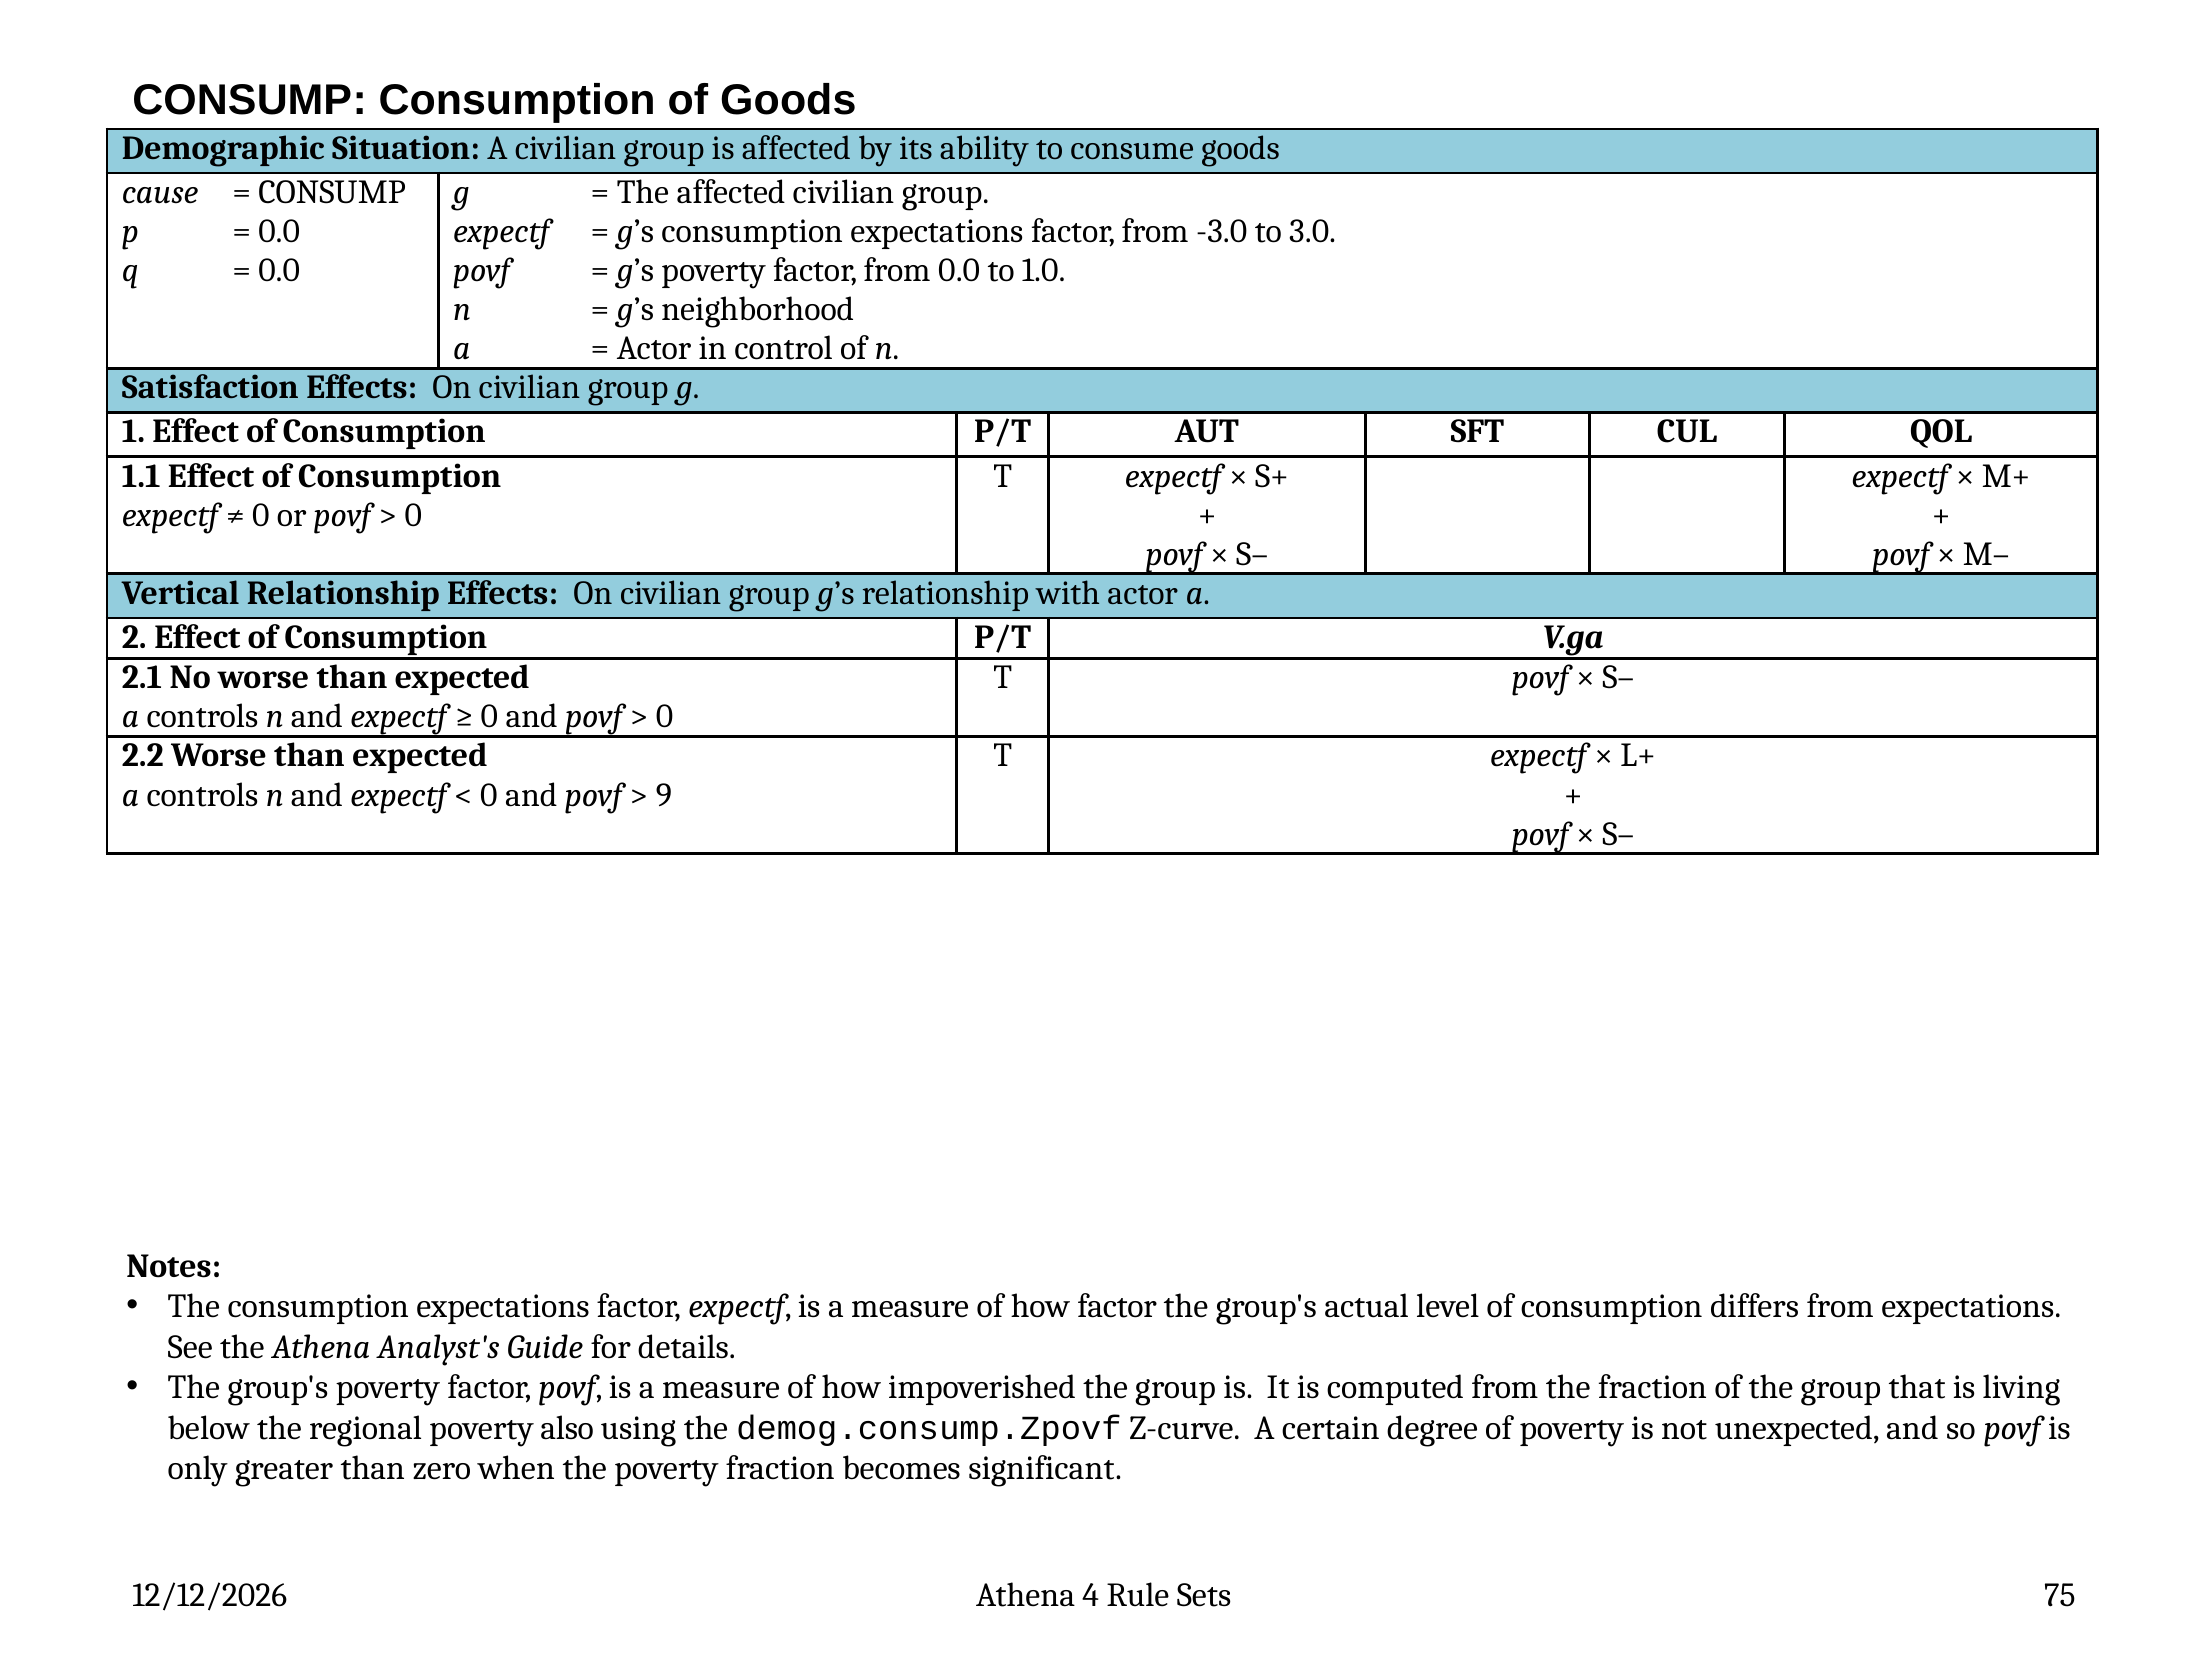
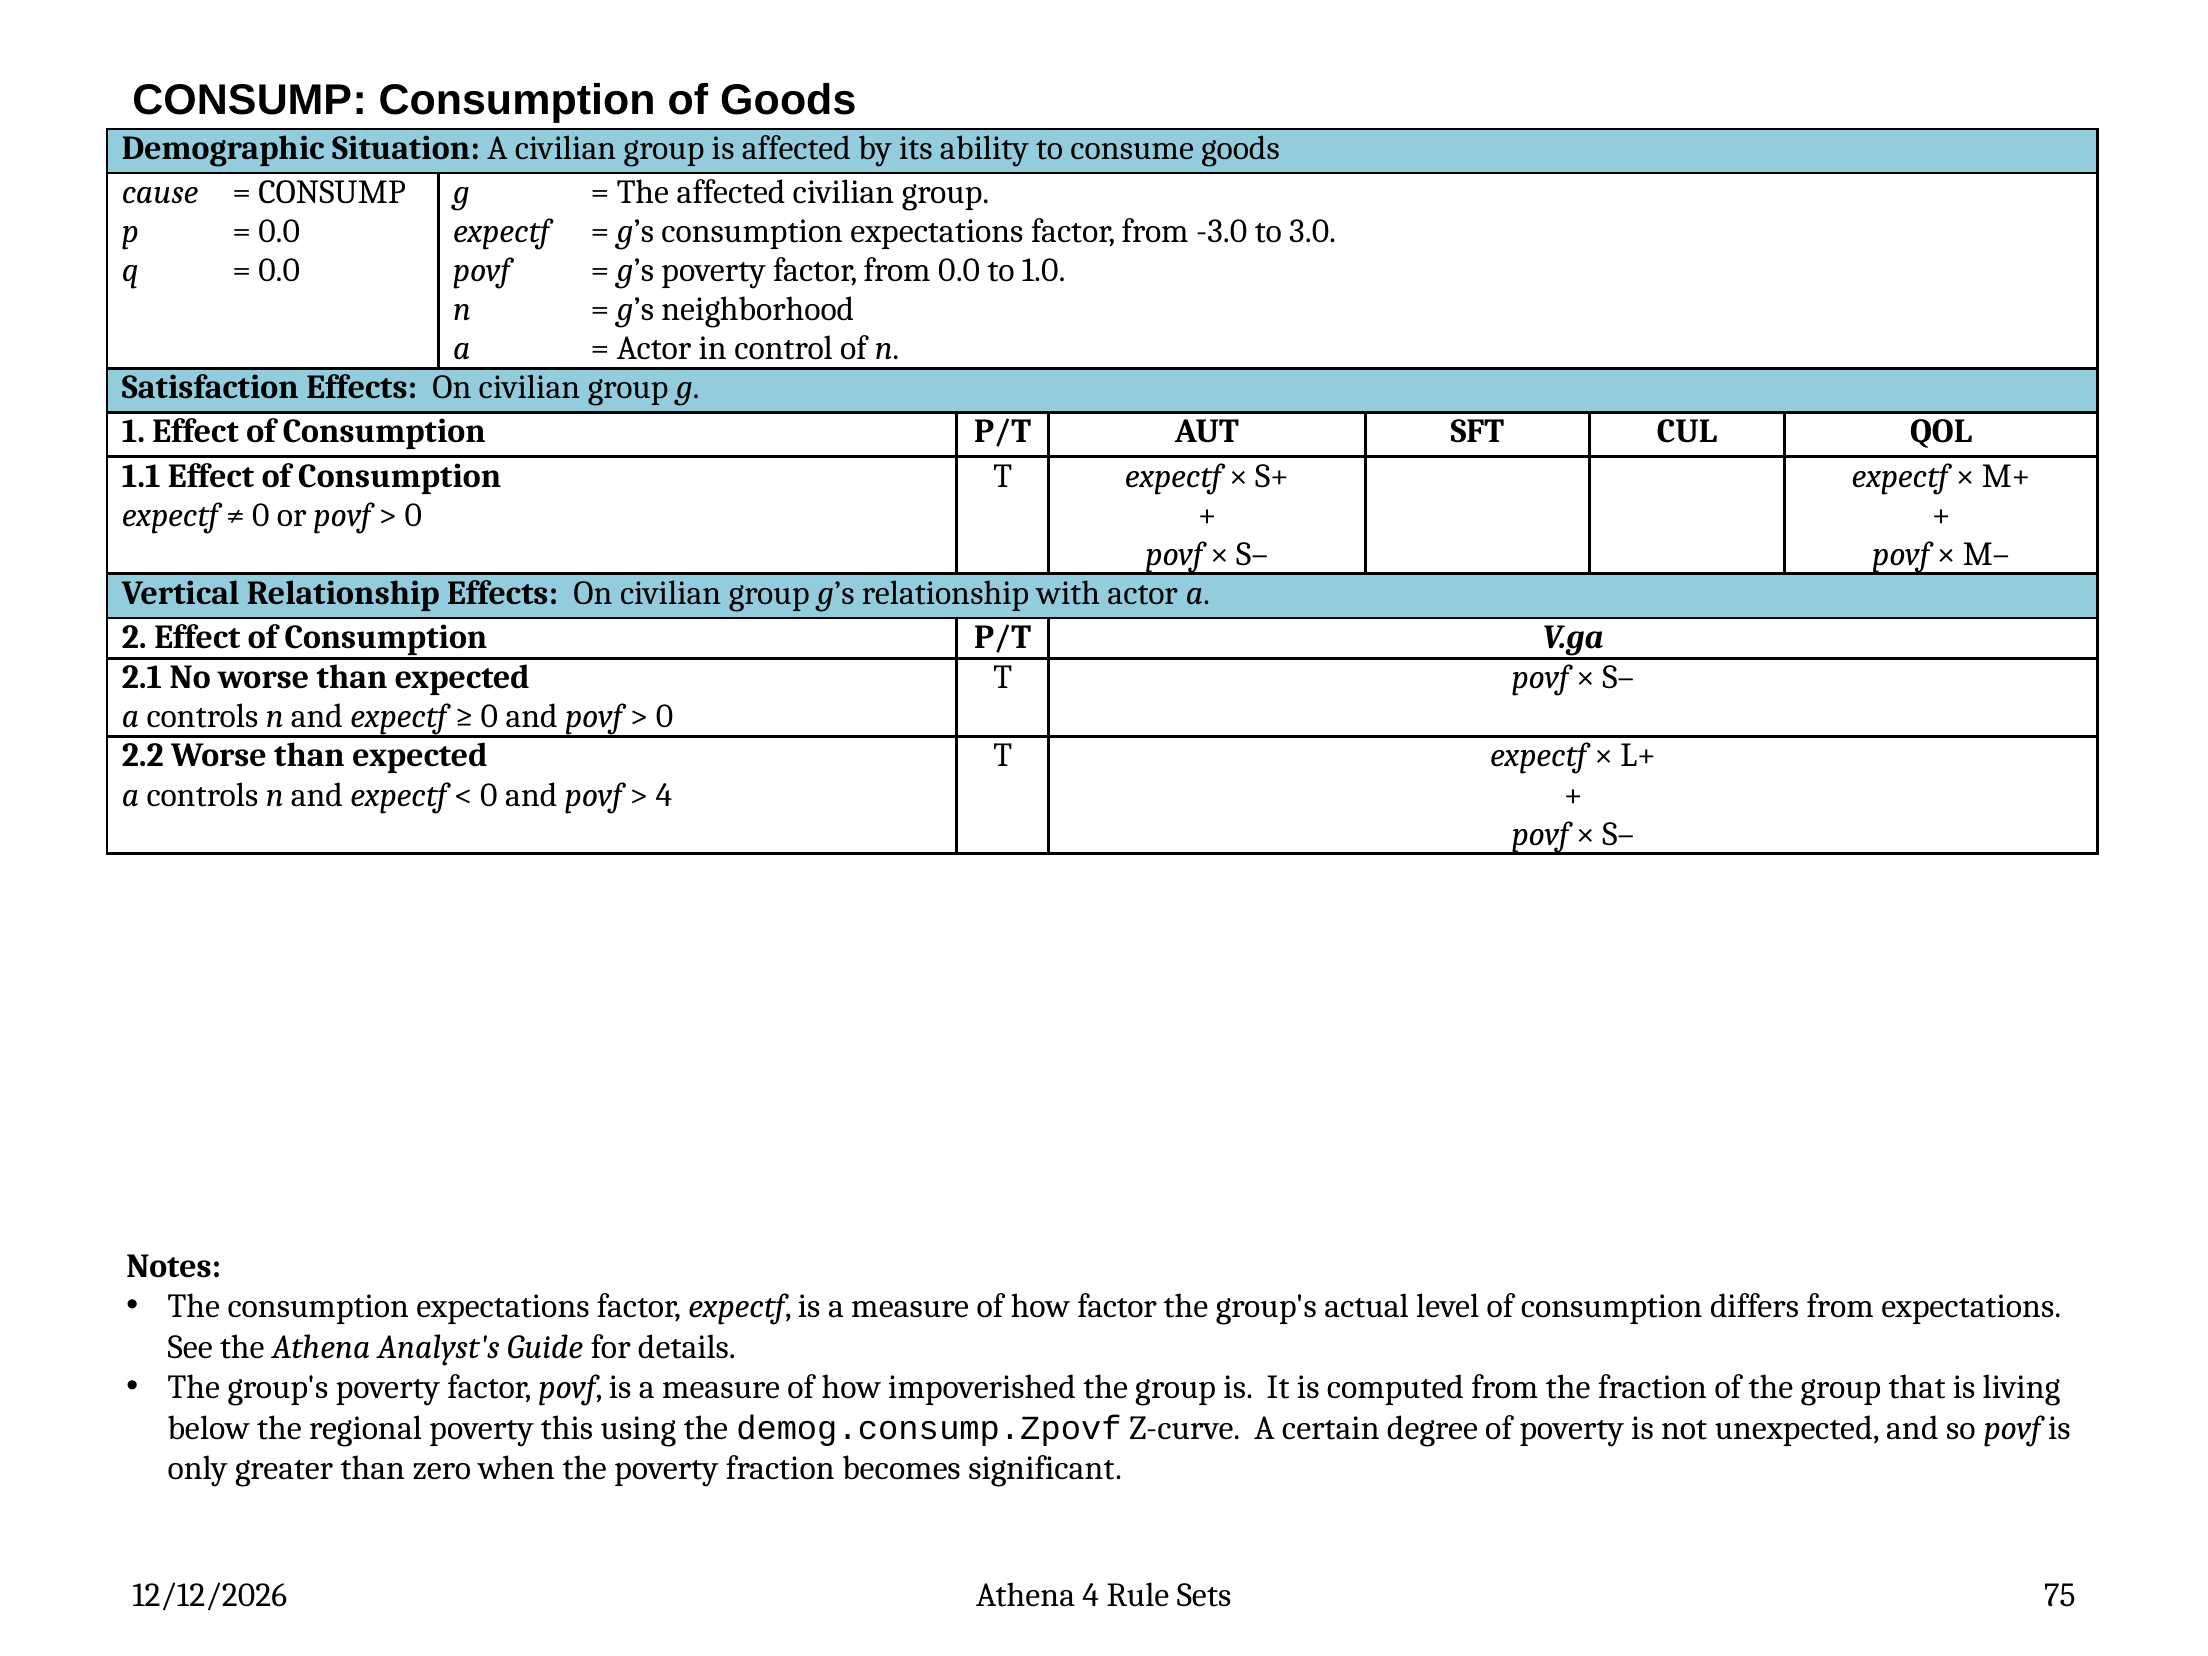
9: 9 -> 4 (664, 795)
also: also -> this (567, 1428)
